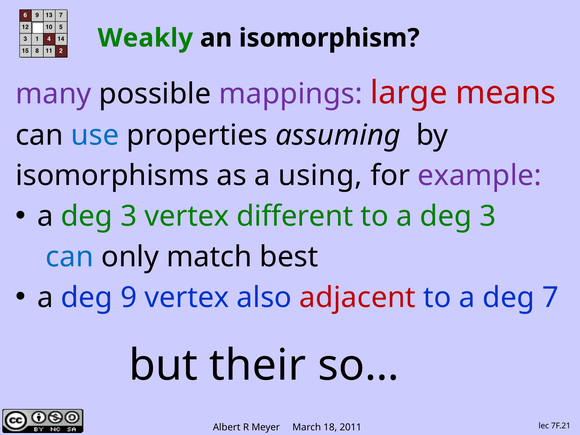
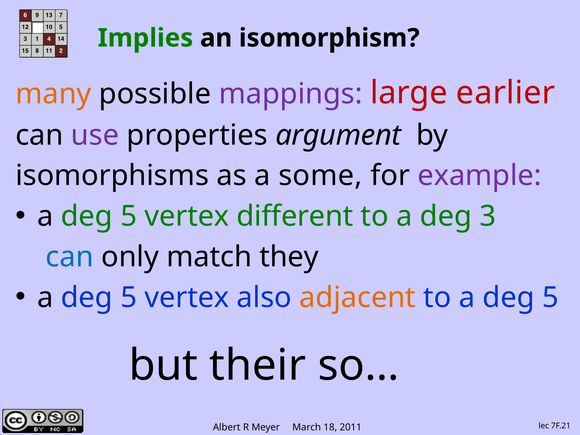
Weakly: Weakly -> Implies (145, 38)
many colour: purple -> orange (53, 94)
means: means -> earlier (506, 93)
use colour: blue -> purple (95, 135)
assuming: assuming -> argument (338, 135)
using: using -> some (320, 176)
3: 3 -> 5 (129, 216)
best: best -> they (289, 257)
9: 9 -> 5 (129, 298)
adjacent colour: red -> orange (358, 298)
to a deg 7: 7 -> 5 (551, 298)
